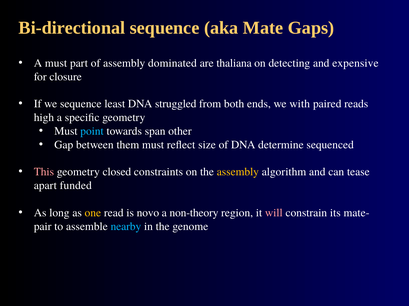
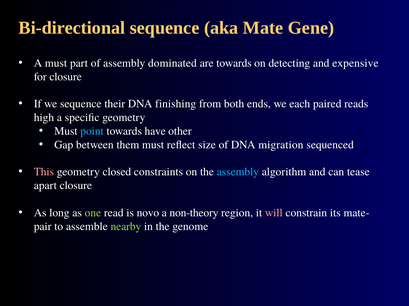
Gaps: Gaps -> Gene (311, 28)
are thaliana: thaliana -> towards (234, 63)
least: least -> their (115, 104)
struggled: struggled -> finishing (176, 104)
with: with -> each (300, 104)
span: span -> have (155, 131)
determine: determine -> migration (281, 145)
assembly colour: yellow -> light blue (238, 172)
apart funded: funded -> closure (76, 186)
one colour: yellow -> light green (93, 213)
nearby colour: light blue -> light green (126, 227)
